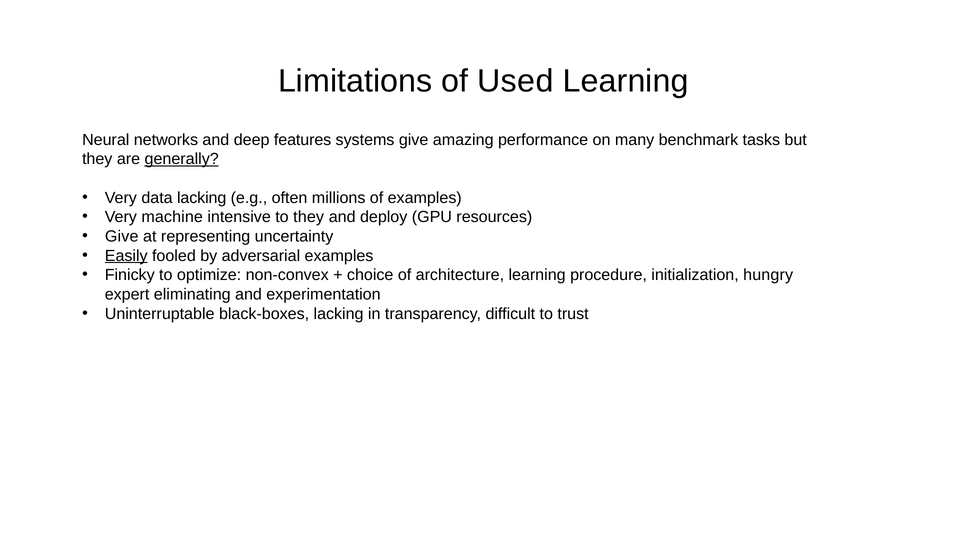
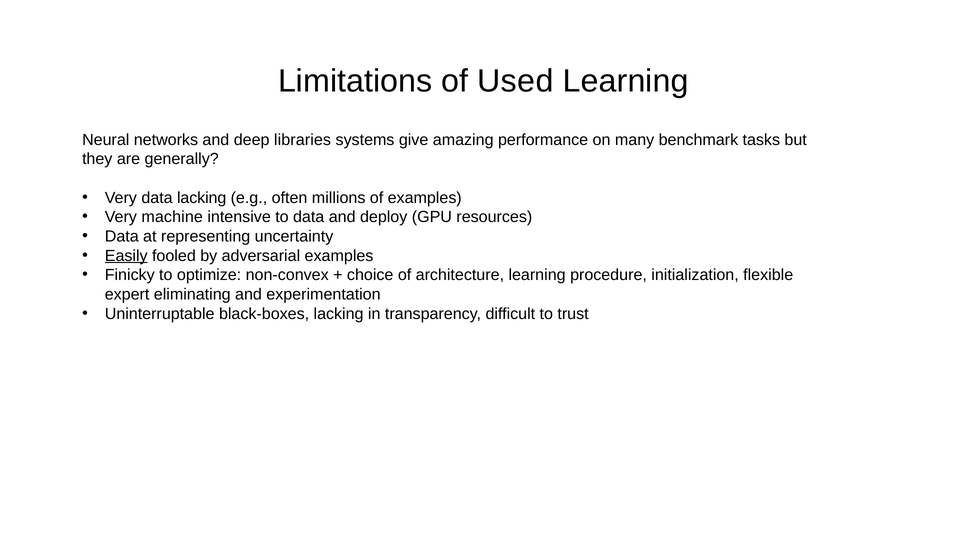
features: features -> libraries (303, 140)
generally underline: present -> none (182, 159)
to they: they -> data (309, 217)
Give: Give -> Data (122, 236)
hungry: hungry -> flexible (768, 275)
